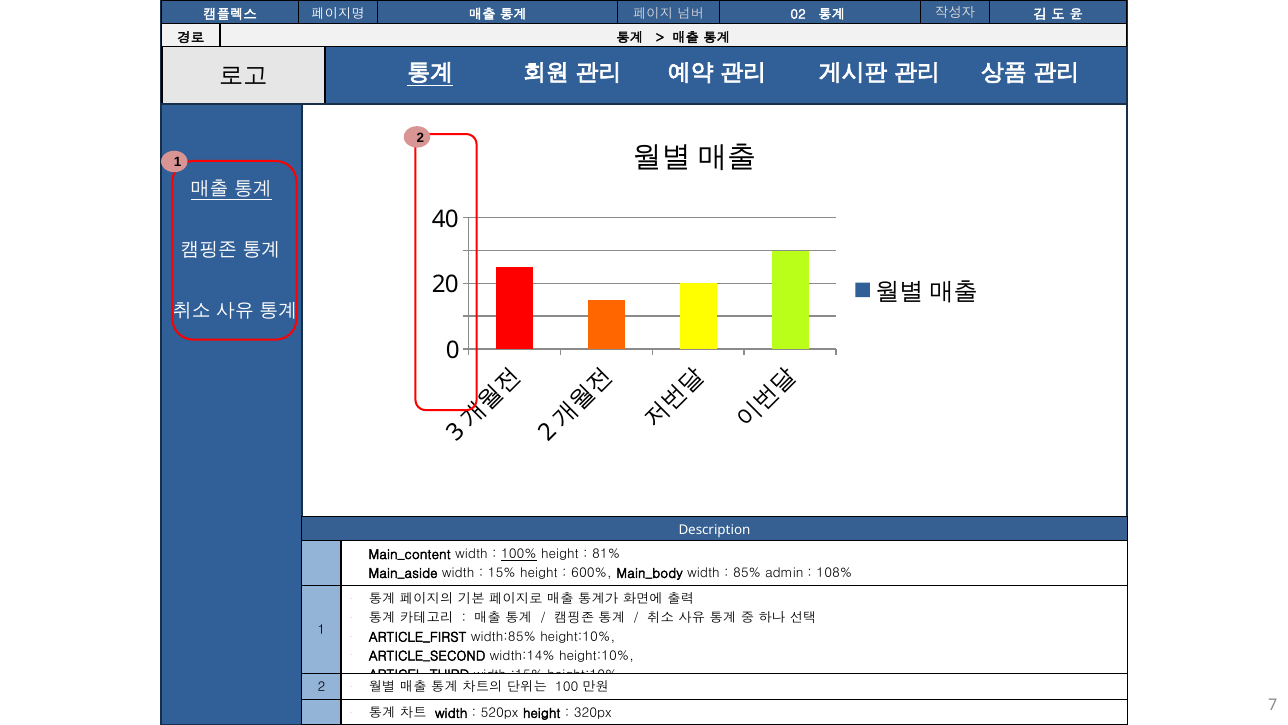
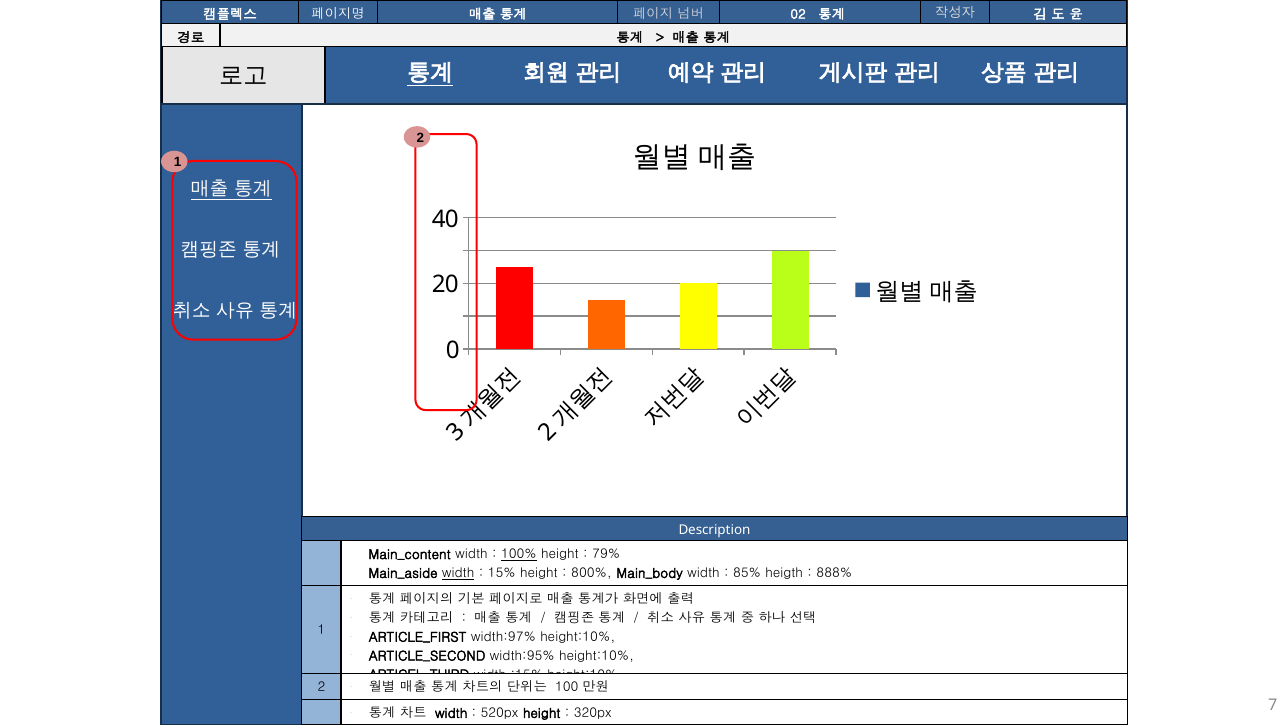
81%: 81% -> 79% (606, 554)
width underline: none -> present (458, 573)
600%: 600% -> 800% (592, 573)
admin: admin -> heigth (784, 573)
108%: 108% -> 888% (834, 573)
width:85%: width:85% -> width:97% (503, 637)
width:14%: width:14% -> width:95% (522, 656)
